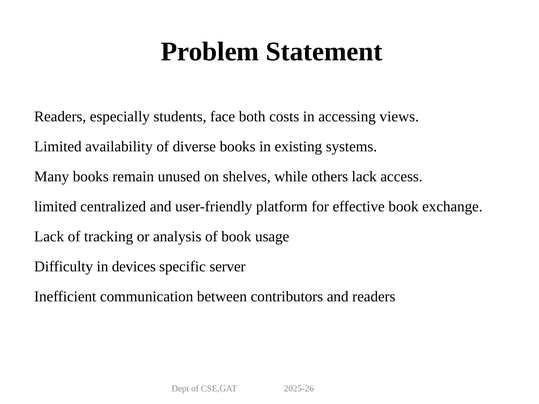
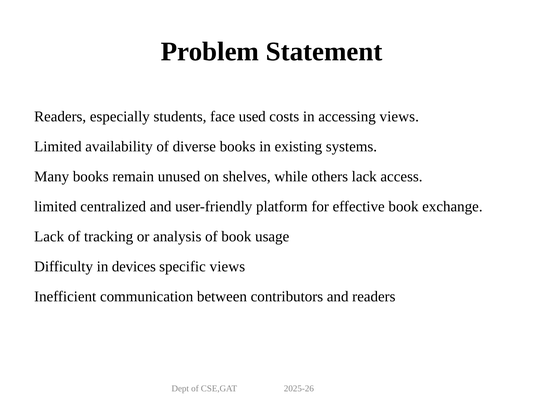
both: both -> used (252, 117)
specific server: server -> views (227, 267)
